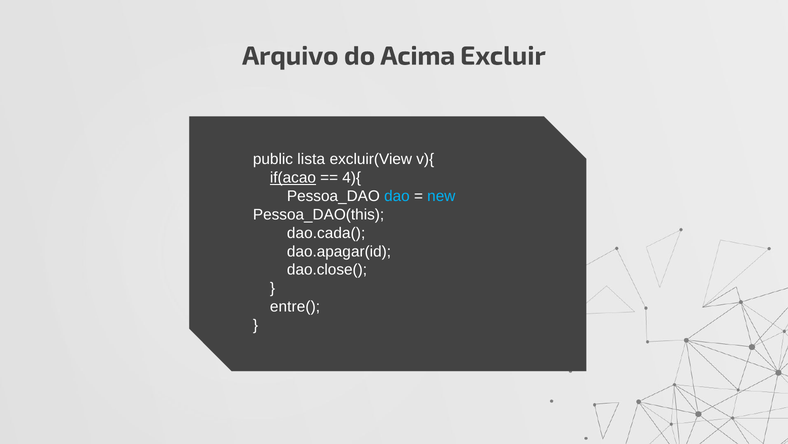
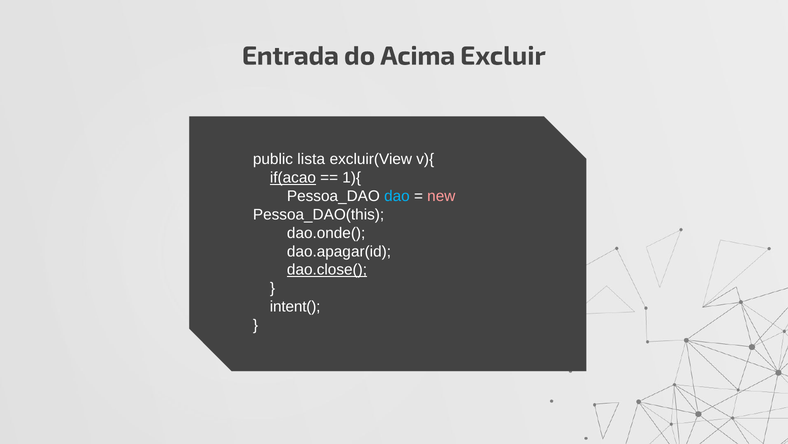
Arquivo: Arquivo -> Entrada (290, 56)
4){: 4){ -> 1){ (352, 177)
new colour: light blue -> pink (441, 196)
dao.cada(: dao.cada( -> dao.onde( (326, 233)
dao.close( underline: none -> present (327, 269)
entre(: entre( -> intent( (295, 306)
